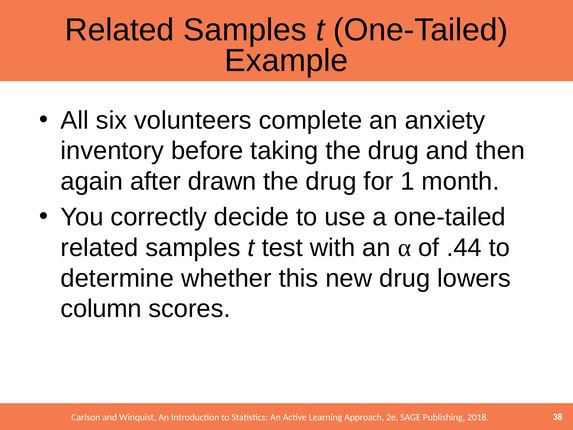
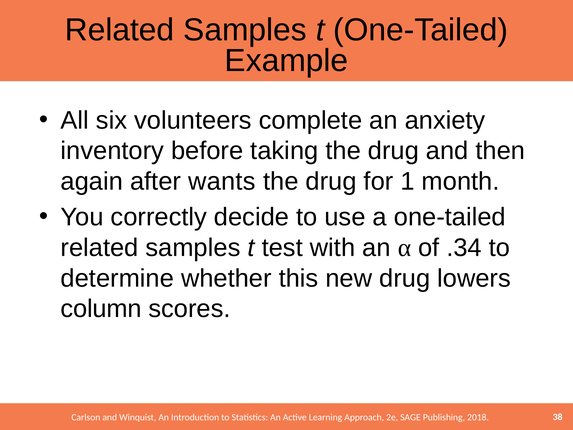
drawn: drawn -> wants (222, 181)
.44: .44 -> .34 (464, 248)
